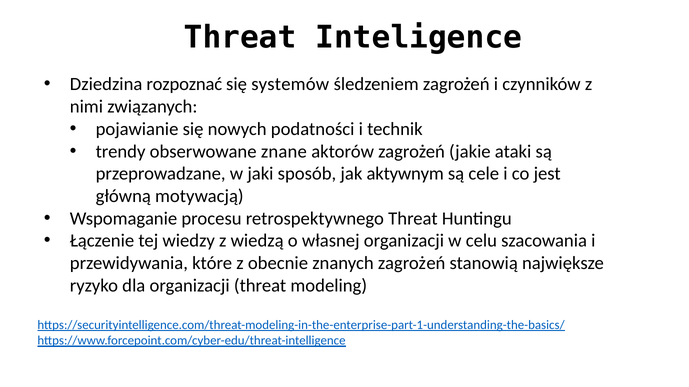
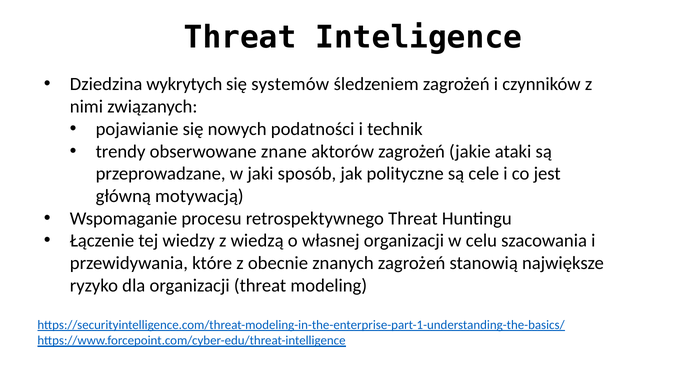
rozpoznać: rozpoznać -> wykrytych (184, 84)
aktywnym: aktywnym -> polityczne (405, 174)
